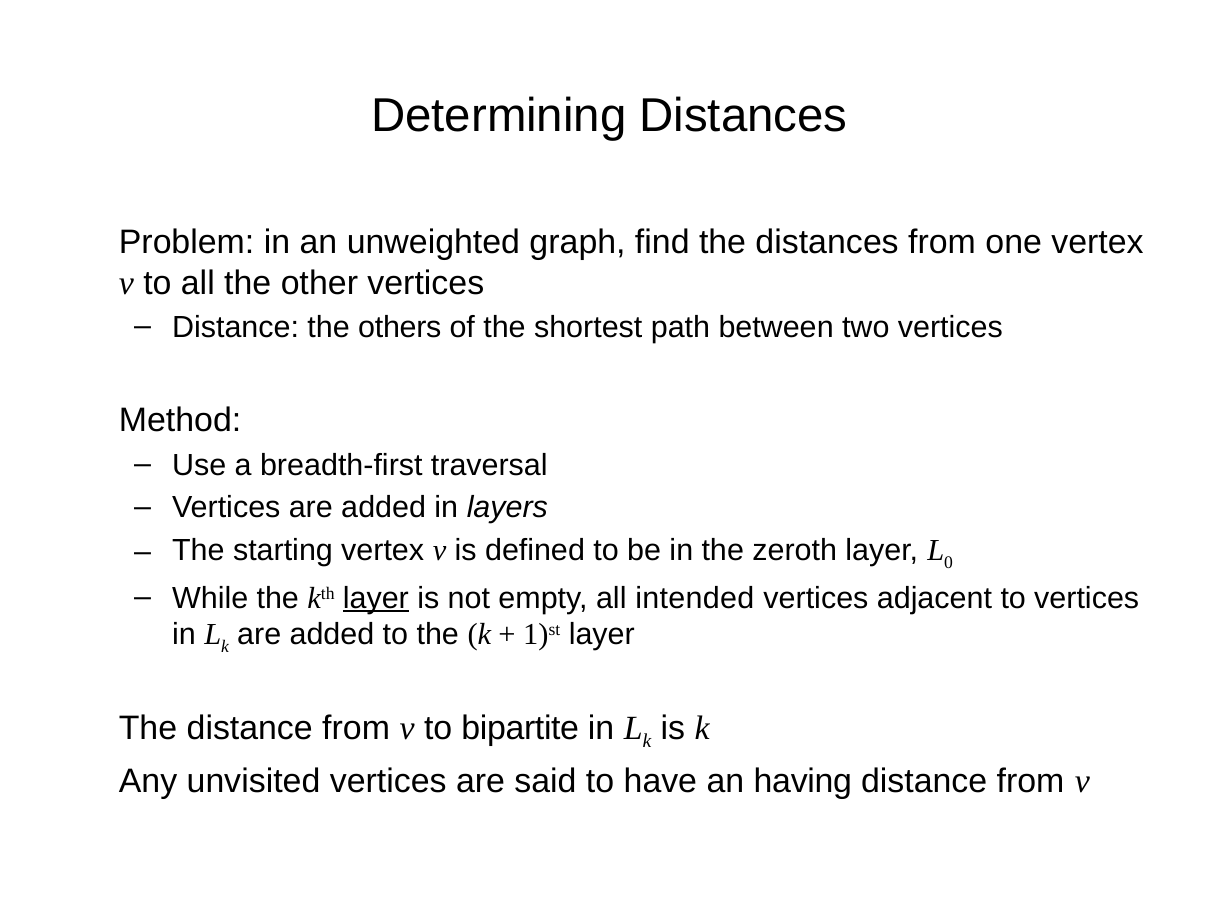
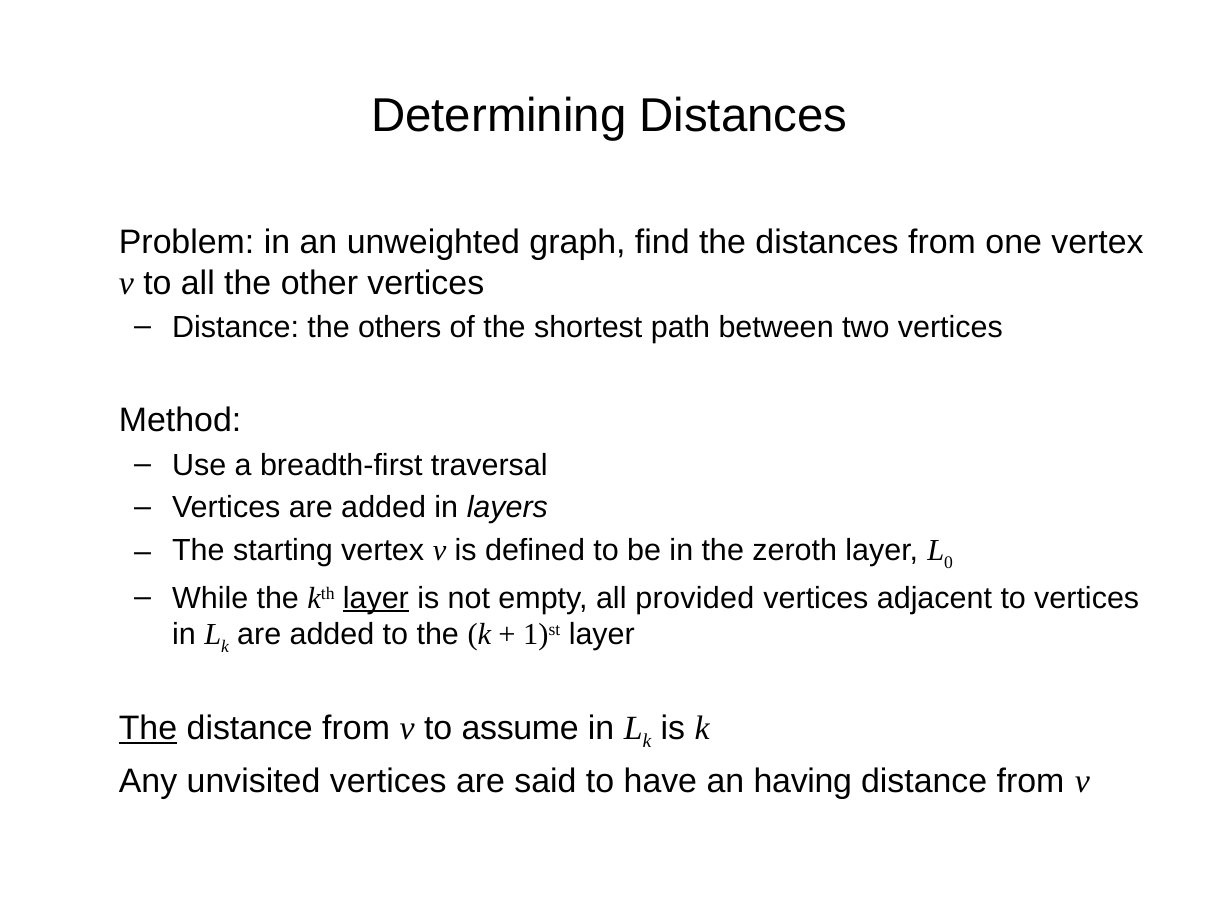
intended: intended -> provided (695, 598)
The underline: none -> present (148, 728)
bipartite: bipartite -> assume (520, 728)
